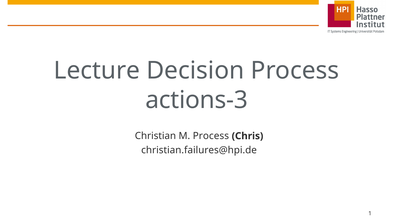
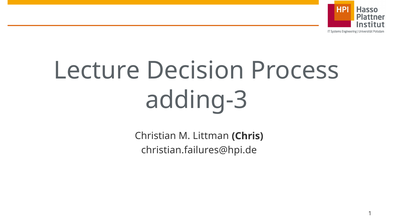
actions-3: actions-3 -> adding-3 (196, 100)
M Process: Process -> Littman (211, 136)
